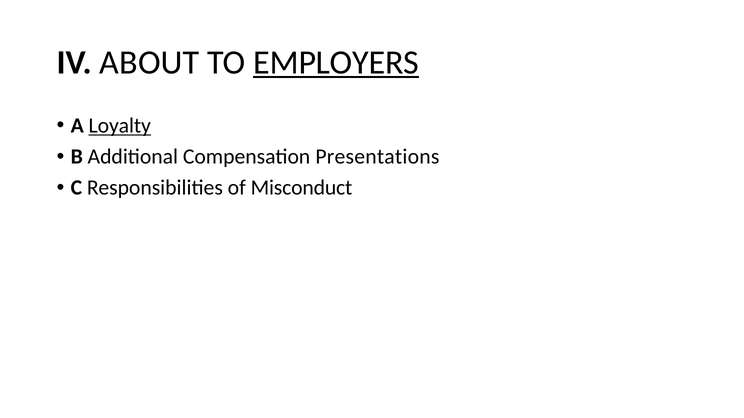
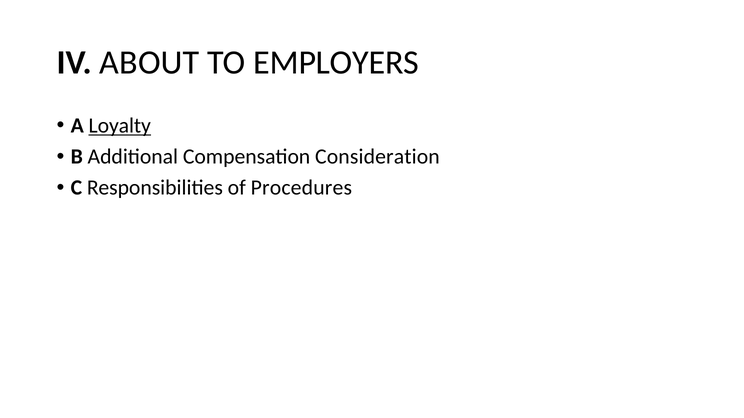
EMPLOYERS underline: present -> none (336, 63)
Presentations: Presentations -> Consideration (377, 157)
Misconduct: Misconduct -> Procedures (301, 188)
